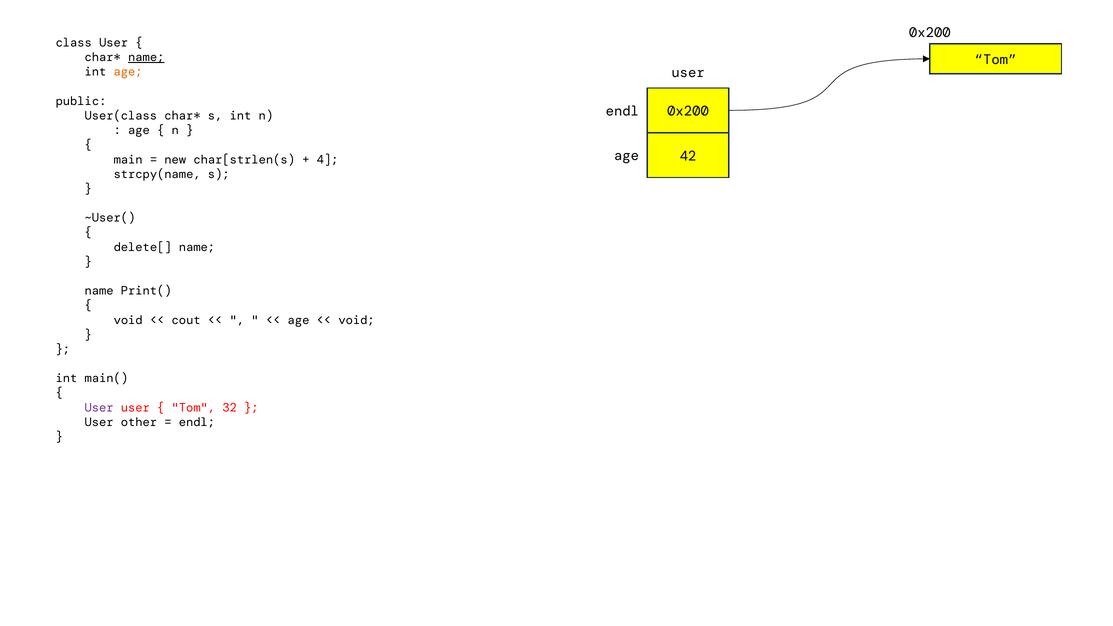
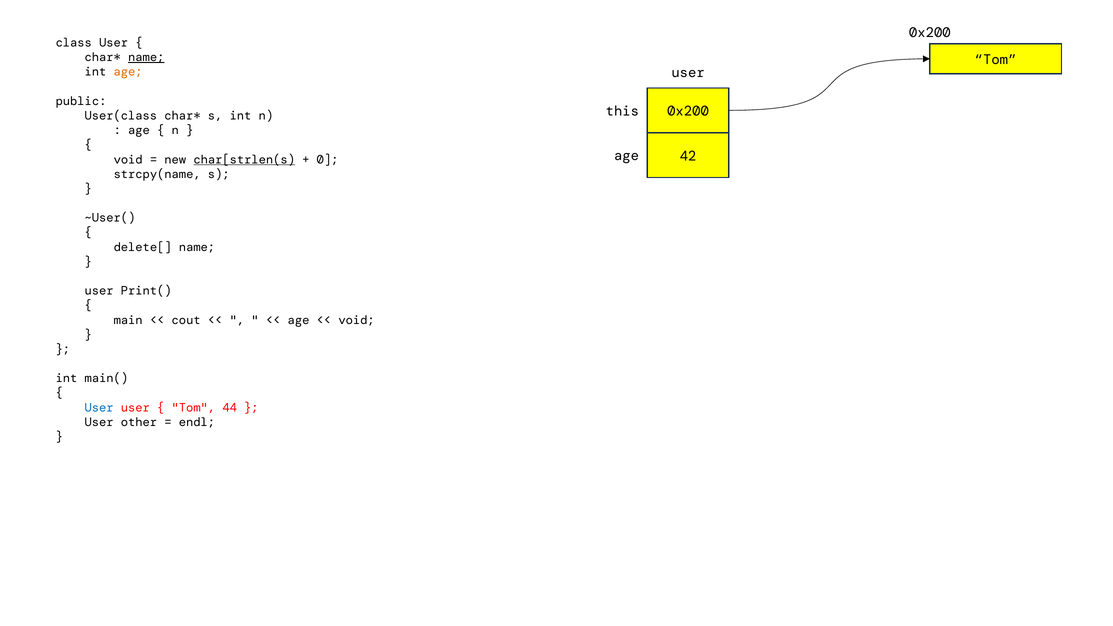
endl: endl -> this (622, 111)
main: main -> void (128, 160)
char[strlen(s underline: none -> present (244, 160)
4: 4 -> 0 (328, 160)
name: name -> user (99, 291)
void: void -> main (128, 320)
User colour: purple -> blue (99, 408)
32: 32 -> 44 (230, 408)
